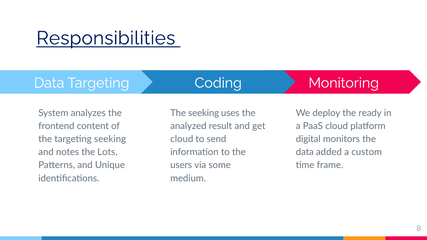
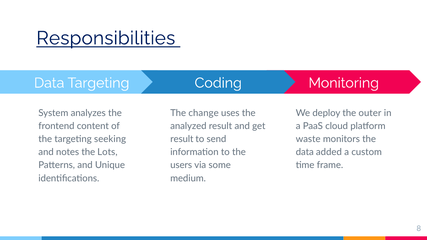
The seeking: seeking -> change (204, 113)
ready: ready -> outer (370, 113)
cloud: cloud -> result (182, 139)
digital: digital -> waste (308, 139)
